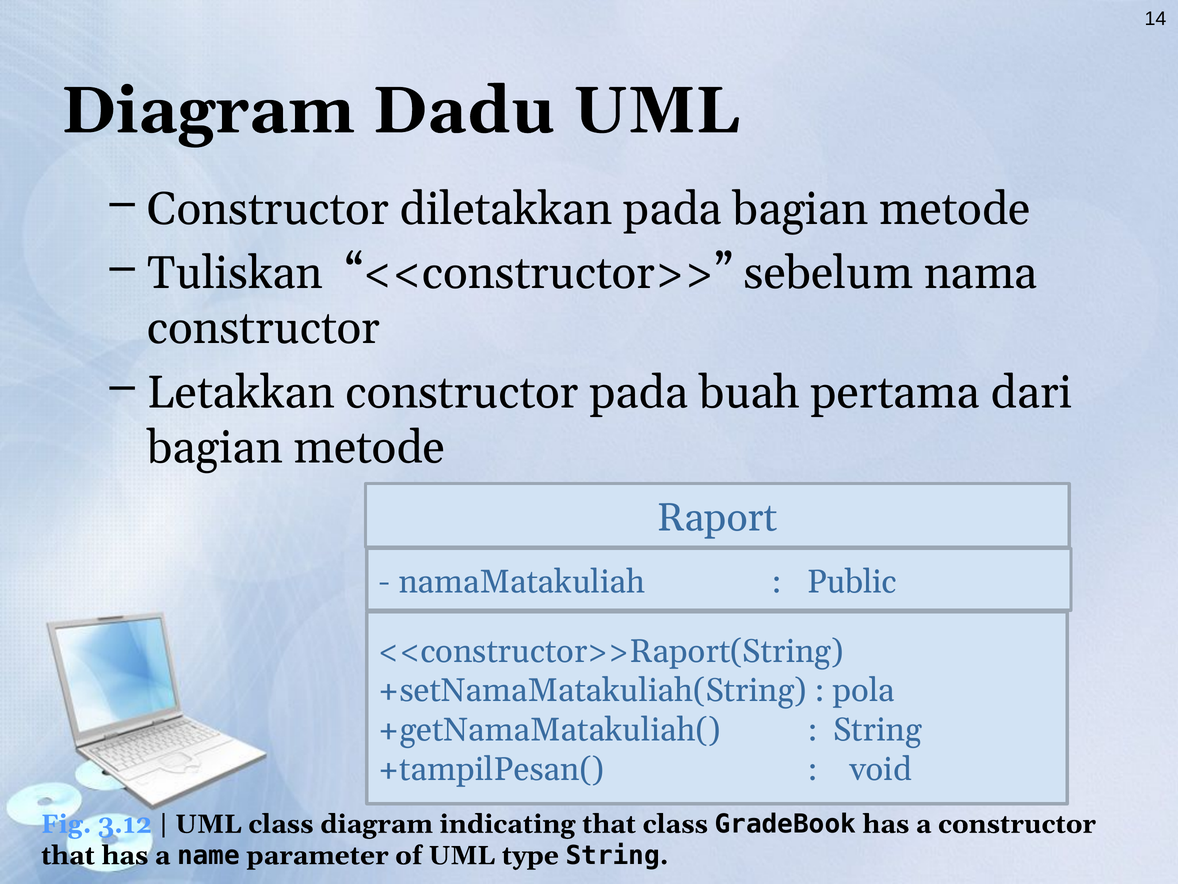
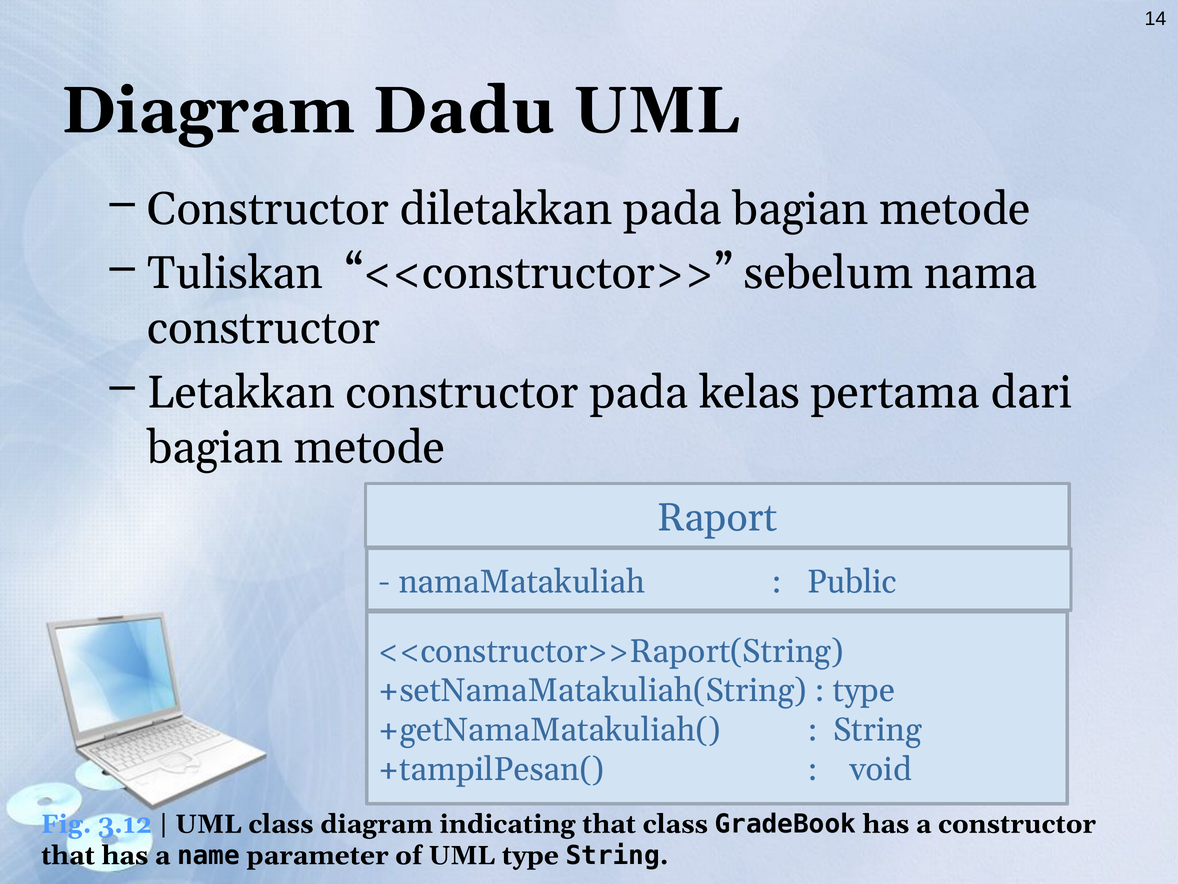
buah: buah -> kelas (750, 392)
pola: pola -> type (864, 690)
